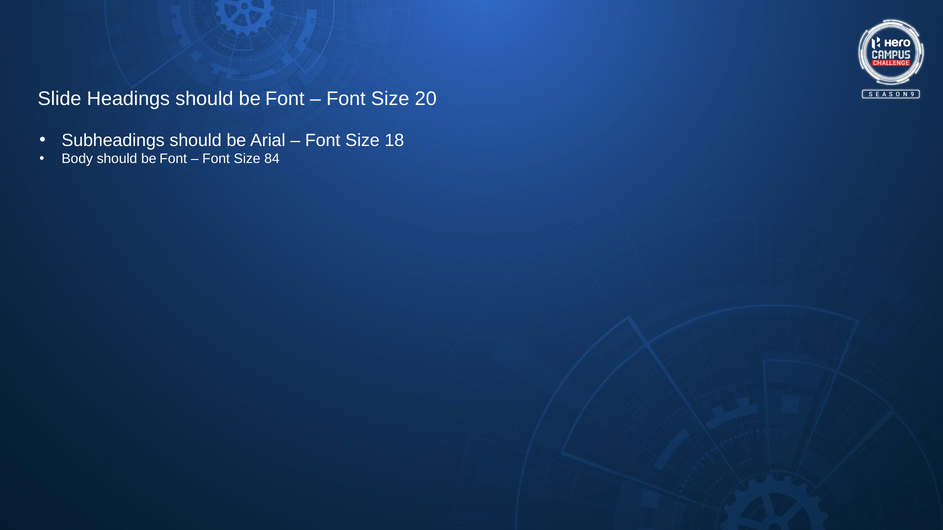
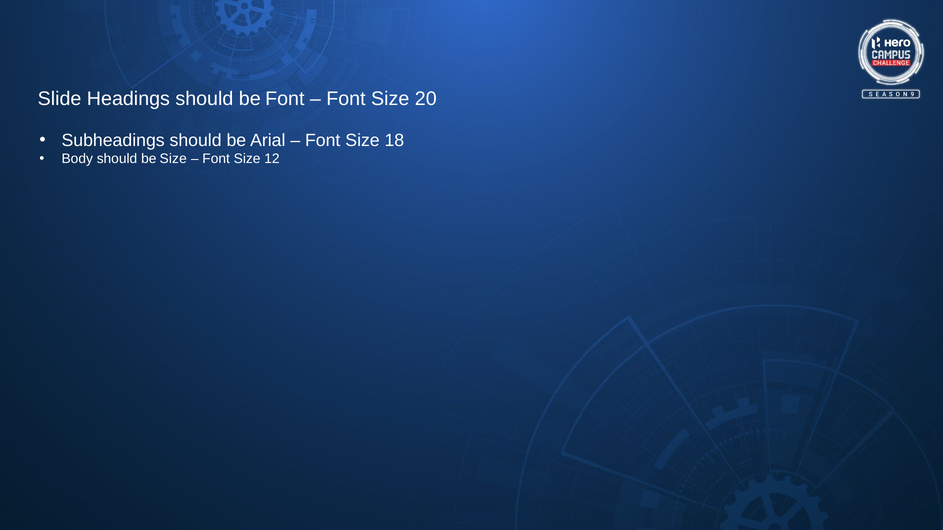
Body should be Font: Font -> Size (173, 159)
84: 84 -> 12 (272, 159)
